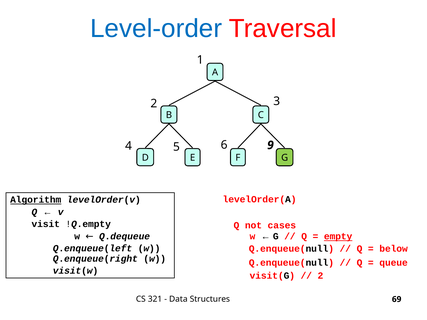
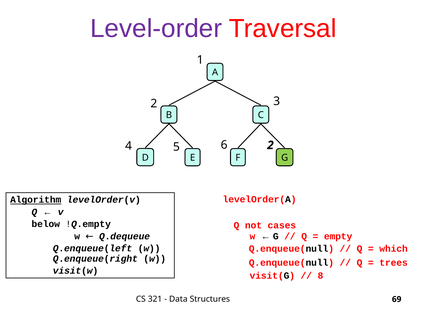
Level-order colour: blue -> purple (156, 29)
6 9: 9 -> 2 (270, 145)
visit: visit -> below (46, 224)
empty underline: present -> none (338, 237)
below: below -> which (394, 249)
queue: queue -> trees (394, 263)
2: 2 -> 8 (320, 276)
